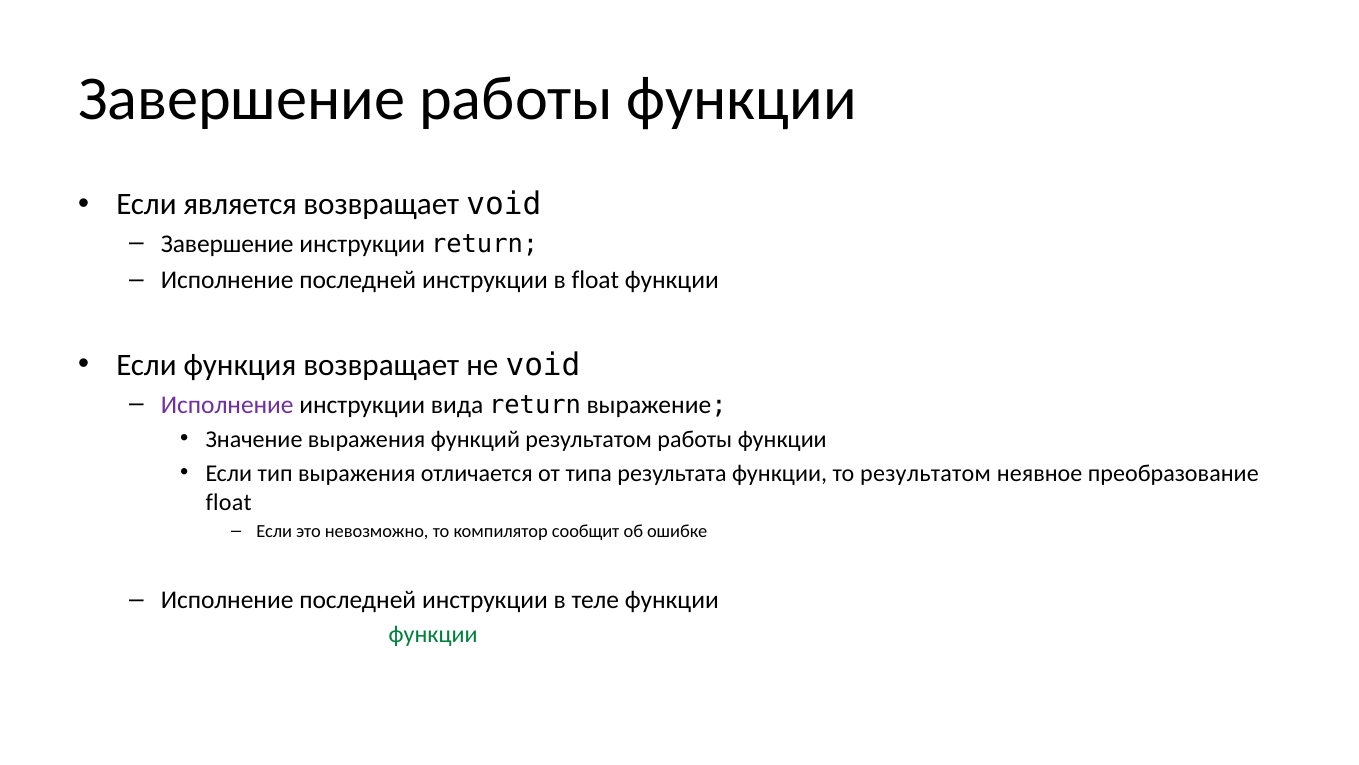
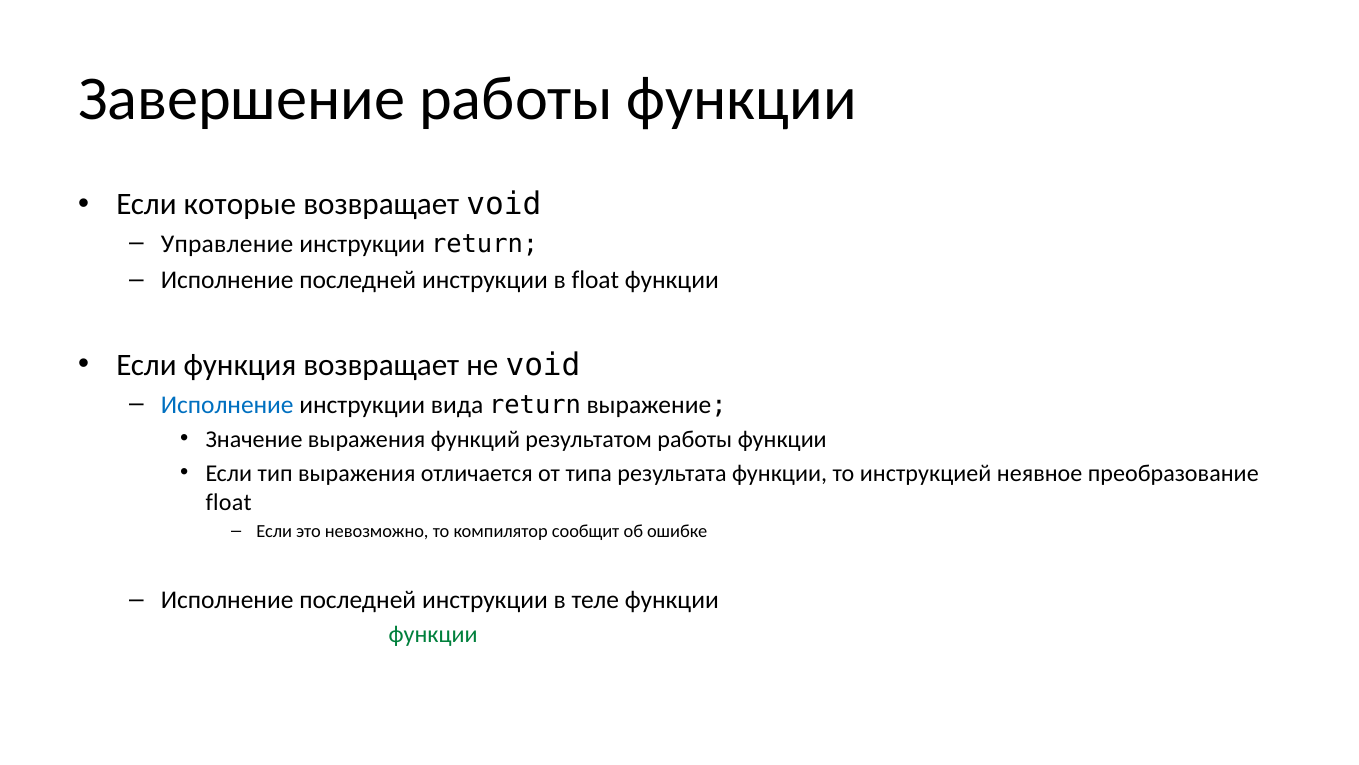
является: является -> которые (240, 204)
Завершение: Завершение -> Управление (227, 244)
Исполнение colour: purple -> blue (227, 404)
то результатом: результатом -> инструкцией (926, 473)
